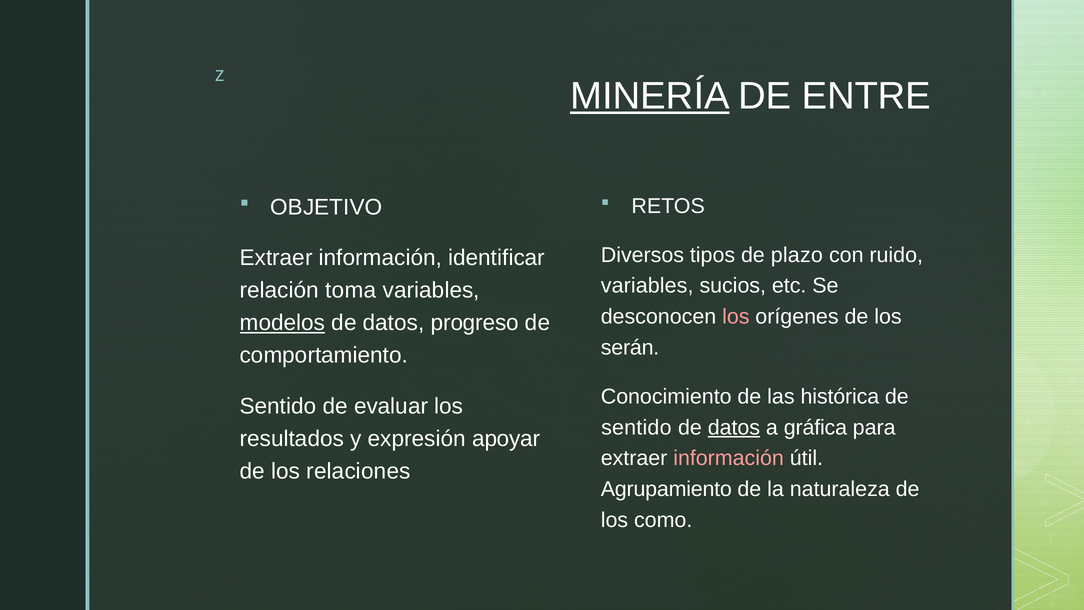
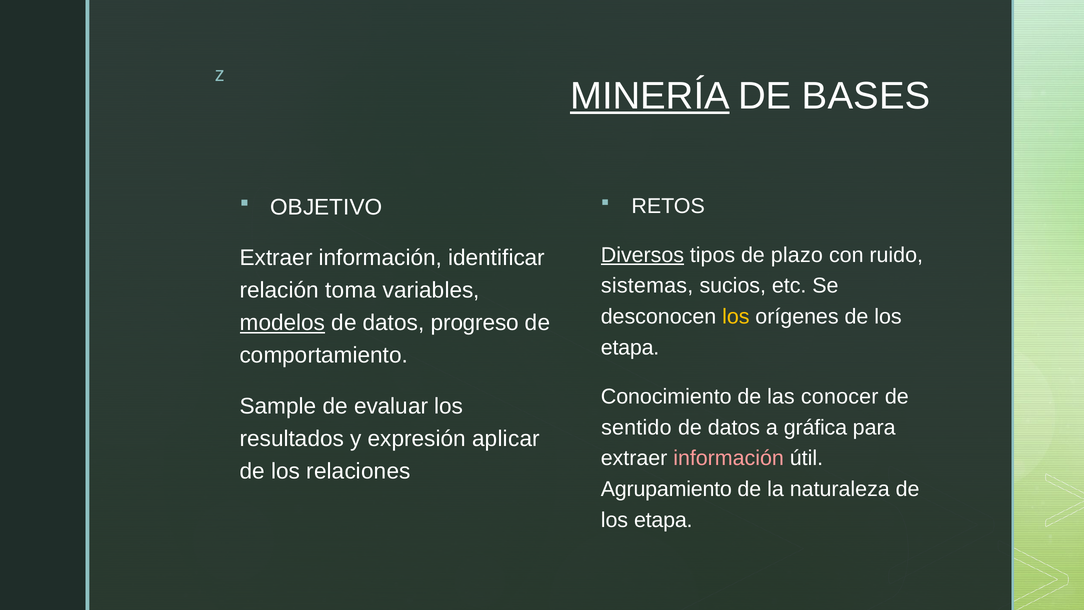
ENTRE: ENTRE -> BASES (866, 96)
Diversos underline: none -> present (642, 255)
variables: variables -> sistemas (647, 286)
los colour: pink -> yellow (736, 317)
serán: serán -> etapa (630, 348)
histórica: histórica -> conocer (840, 396)
Sentido: Sentido -> Sample (278, 406)
datos underline: present -> none (734, 427)
apoyar: apoyar -> aplicar (506, 439)
como: como -> etapa (663, 520)
